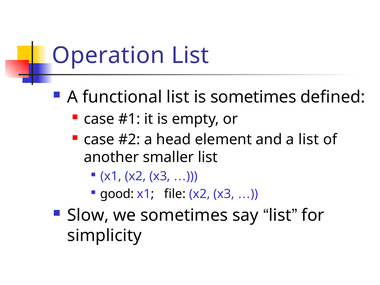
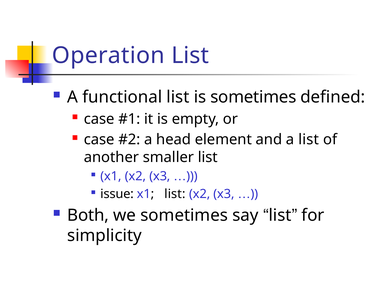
good: good -> issue (117, 194)
x1 file: file -> list (175, 194)
Slow: Slow -> Both (88, 215)
